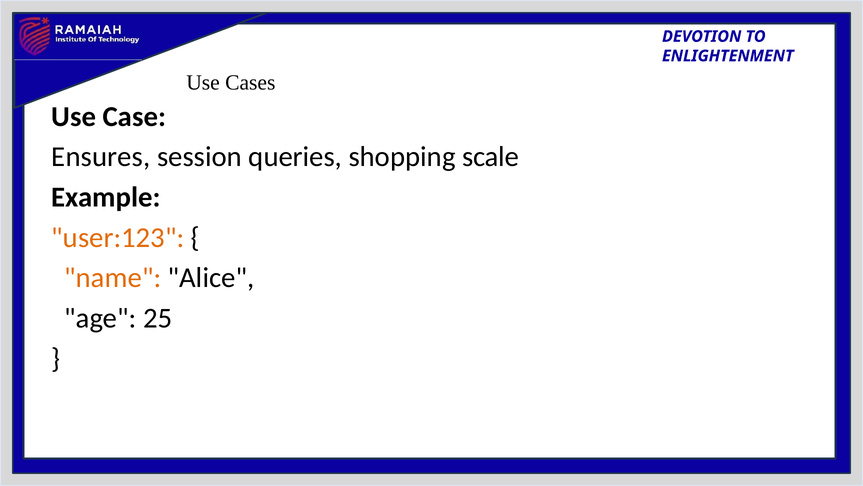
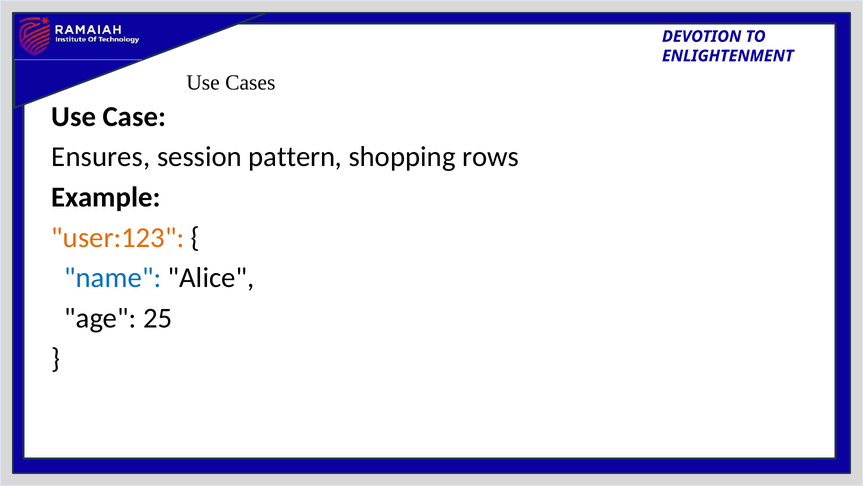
queries: queries -> pattern (295, 157)
scale: scale -> rows (490, 157)
name colour: orange -> blue (113, 278)
